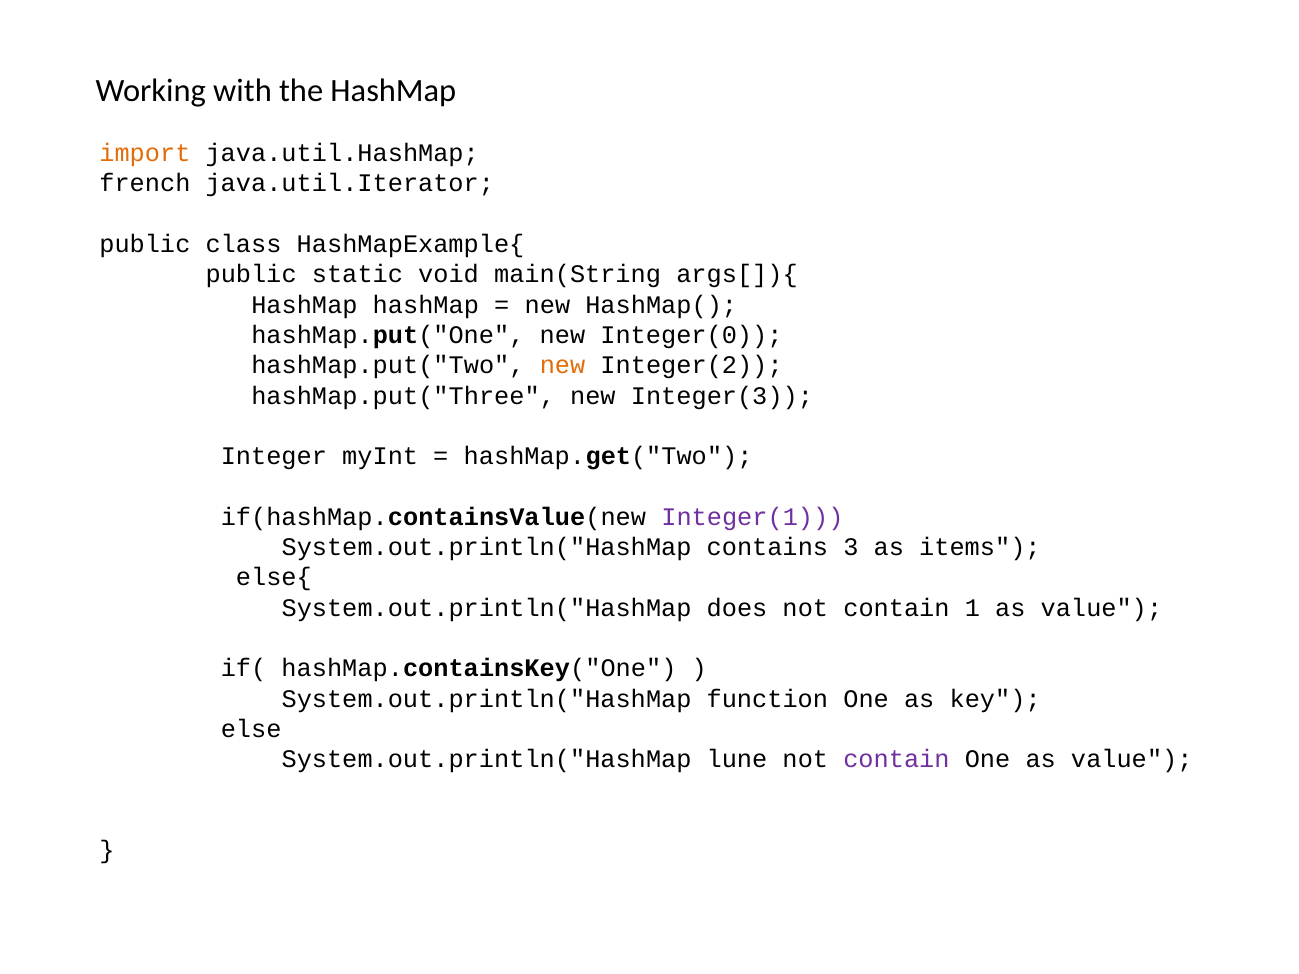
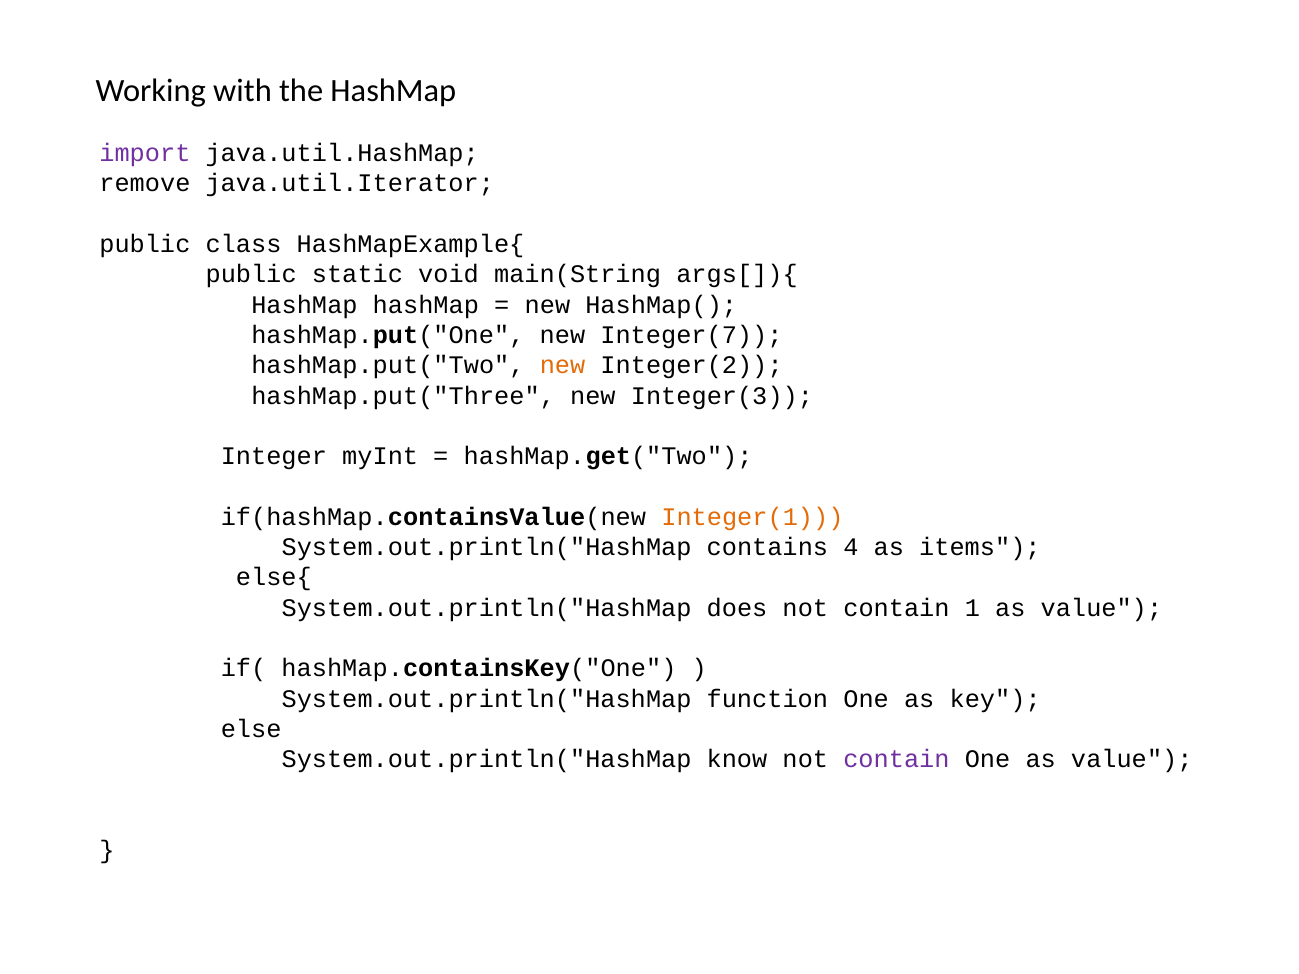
import colour: orange -> purple (145, 153)
french: french -> remove (145, 183)
Integer(0: Integer(0 -> Integer(7 (691, 335)
Integer(1 colour: purple -> orange (752, 517)
3: 3 -> 4 (851, 547)
lune: lune -> know (737, 760)
